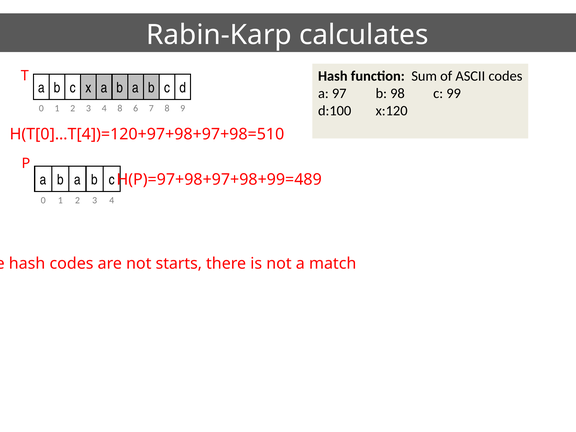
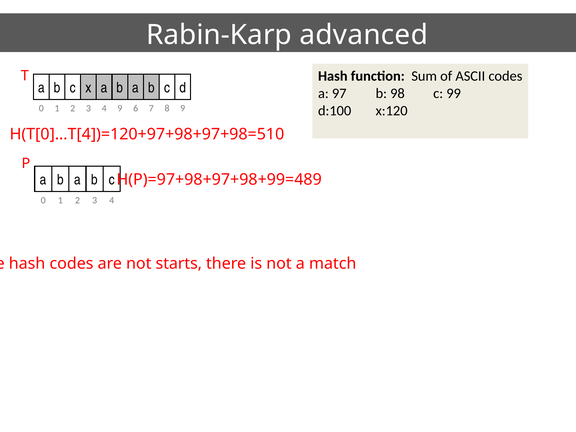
calculates: calculates -> advanced (364, 35)
4 8: 8 -> 9 (120, 108)
